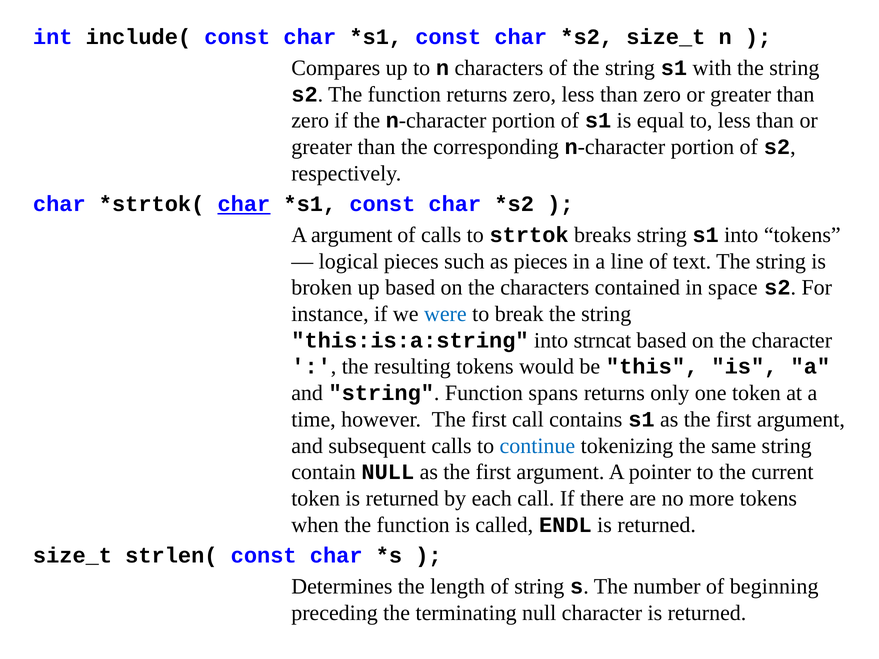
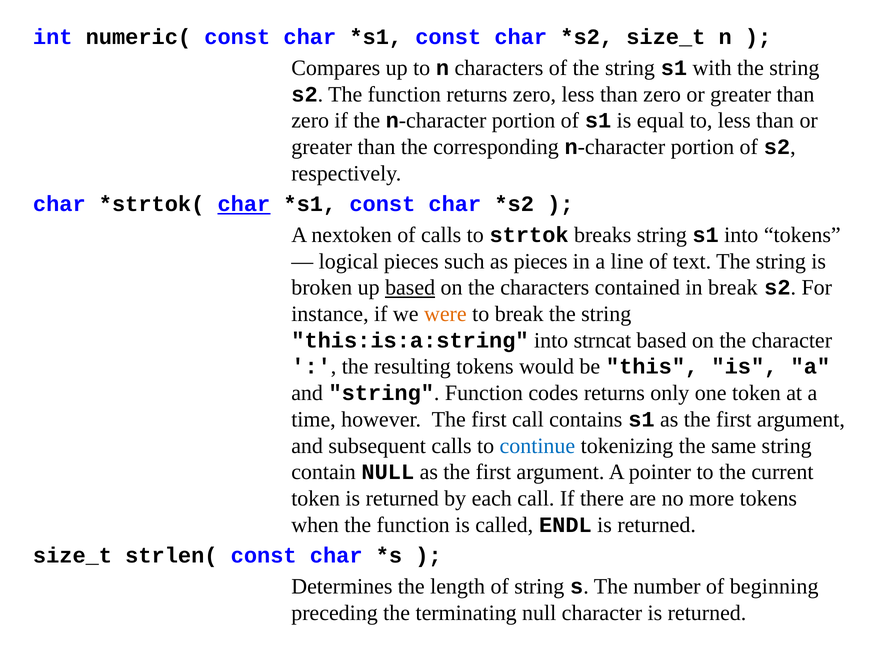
include(: include( -> numeric( (138, 37)
A argument: argument -> nextoken (352, 235)
based underline: none -> present (410, 288)
in space: space -> break (733, 288)
were colour: blue -> orange (445, 314)
spans: spans -> codes (553, 393)
